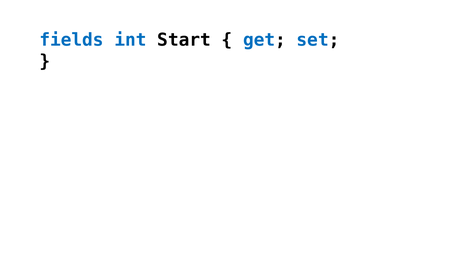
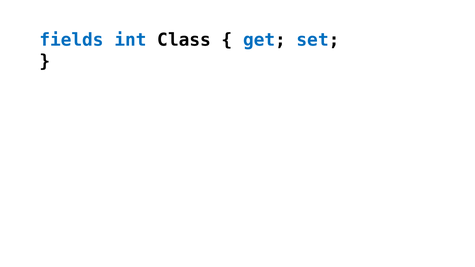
Start: Start -> Class (184, 40)
